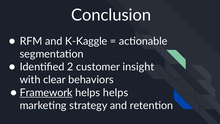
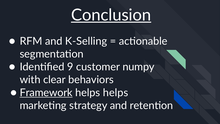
Conclusion underline: none -> present (111, 15)
K-Kaggle: K-Kaggle -> K-Selling (86, 41)
2: 2 -> 9 (70, 67)
insight: insight -> numpy (139, 67)
